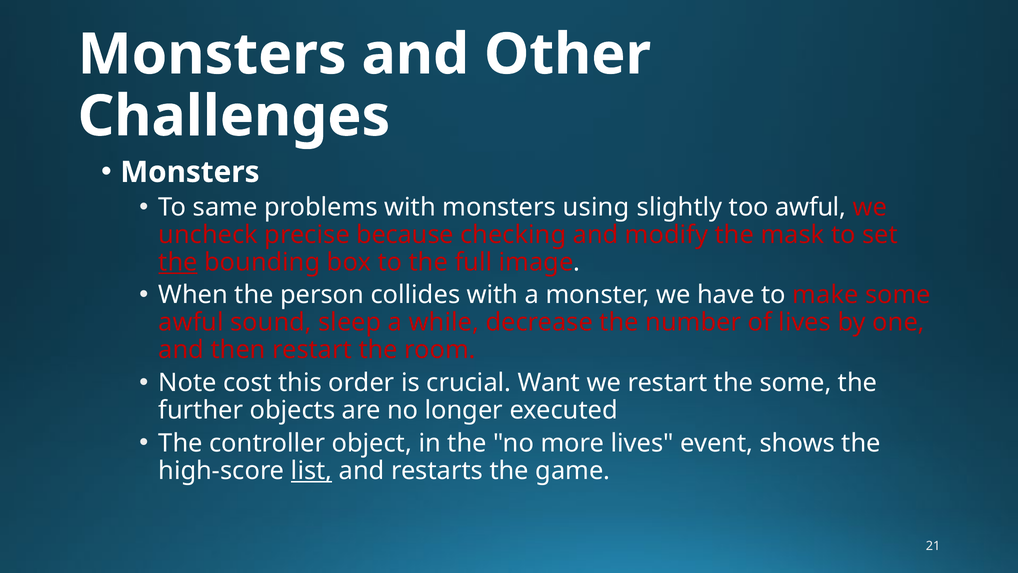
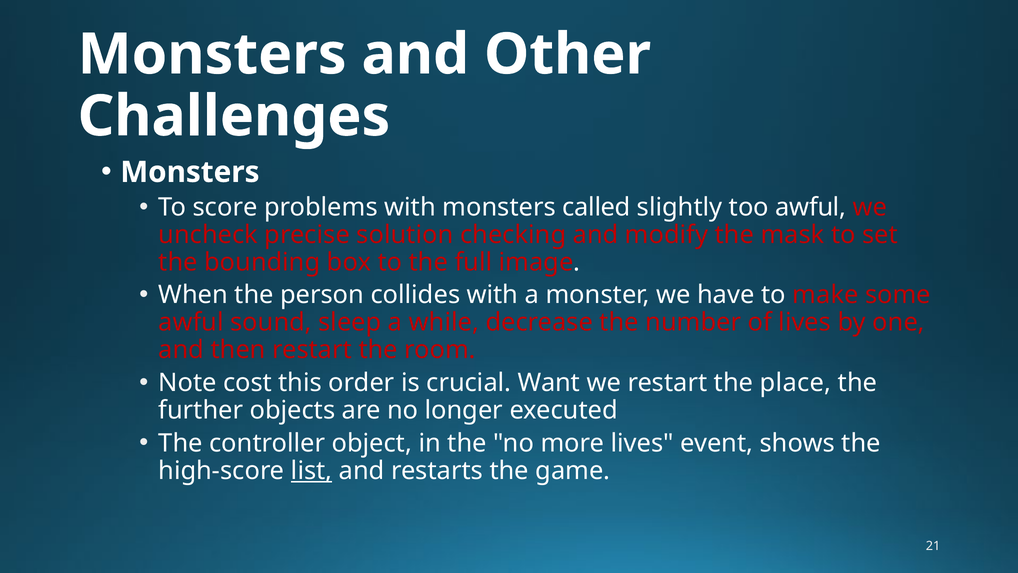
same: same -> score (225, 207)
using: using -> called (596, 207)
because: because -> solution (405, 235)
the underline: present -> none (178, 262)
the some: some -> place (795, 383)
